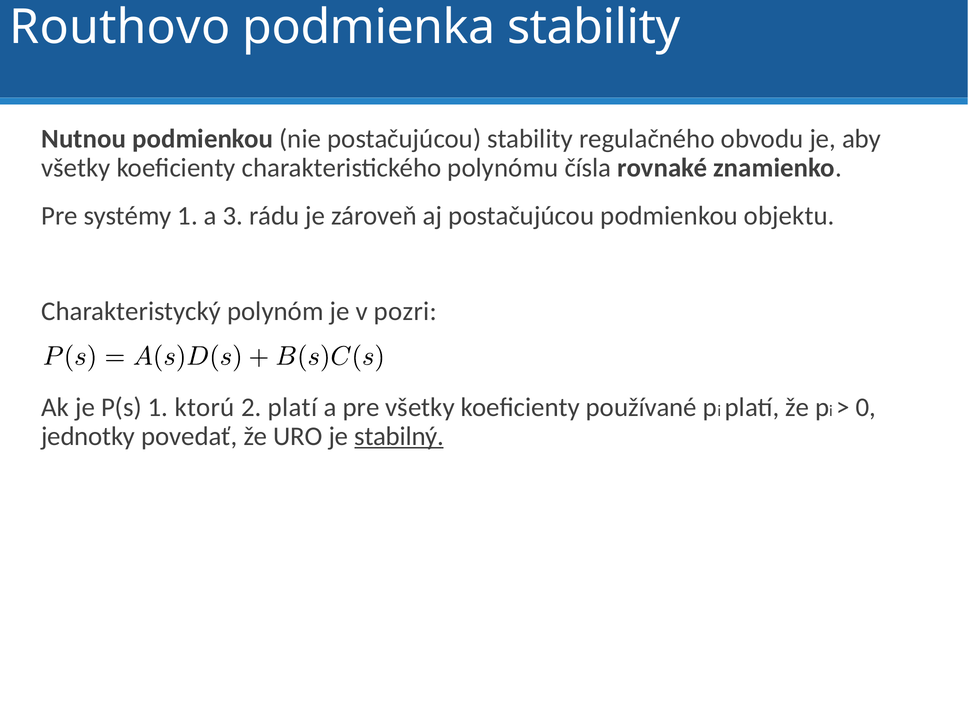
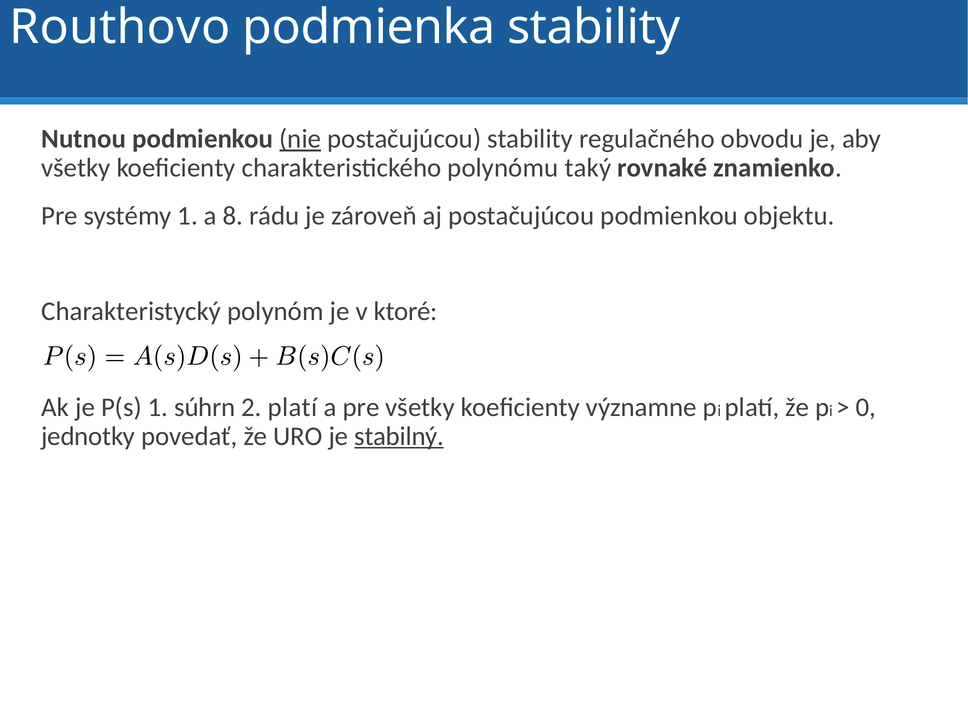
nie underline: none -> present (300, 139)
čísla: čísla -> taký (588, 168)
3: 3 -> 8 (233, 216)
pozri: pozri -> ktoré (406, 312)
ktorú: ktorú -> súhrn (205, 407)
používané: používané -> významne (641, 407)
